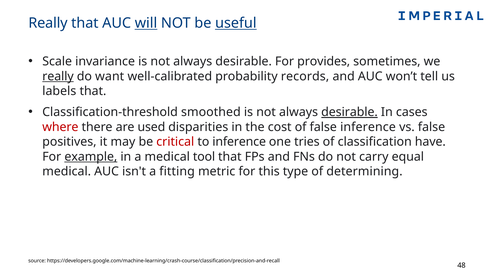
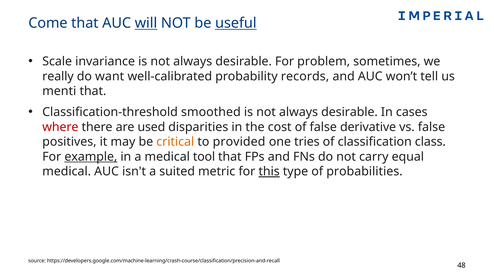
Really: Really -> Come (48, 23)
provides: provides -> problem (324, 62)
really underline: present -> none (58, 76)
labels: labels -> menti (59, 91)
desirable underline: present -> none (349, 112)
false inference: inference -> derivative (368, 127)
critical colour: red -> orange (175, 142)
to inference: inference -> provided (239, 142)
have: have -> class (430, 142)
fitting: fitting -> suited (177, 171)
this underline: none -> present (269, 171)
determining: determining -> probabilities (364, 171)
